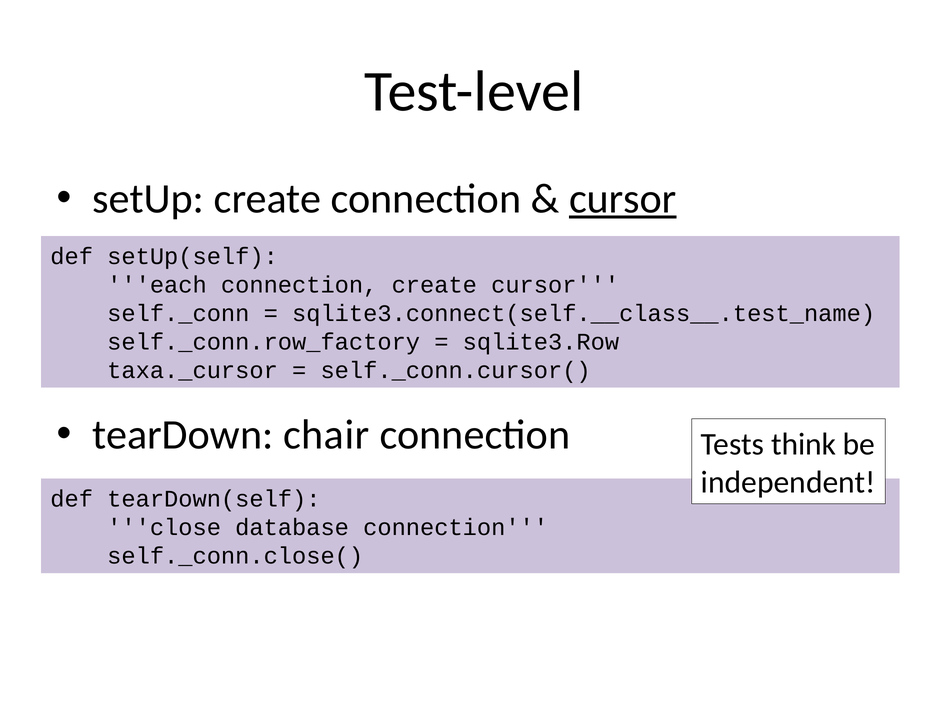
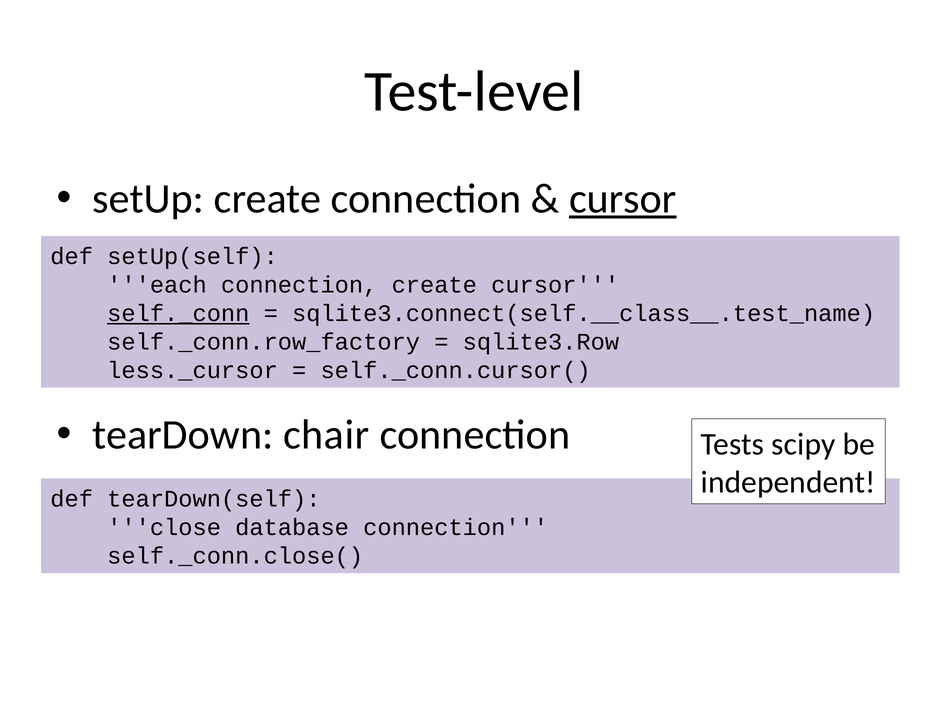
self._conn underline: none -> present (178, 313)
taxa._cursor: taxa._cursor -> less._cursor (193, 370)
think: think -> scipy (803, 444)
